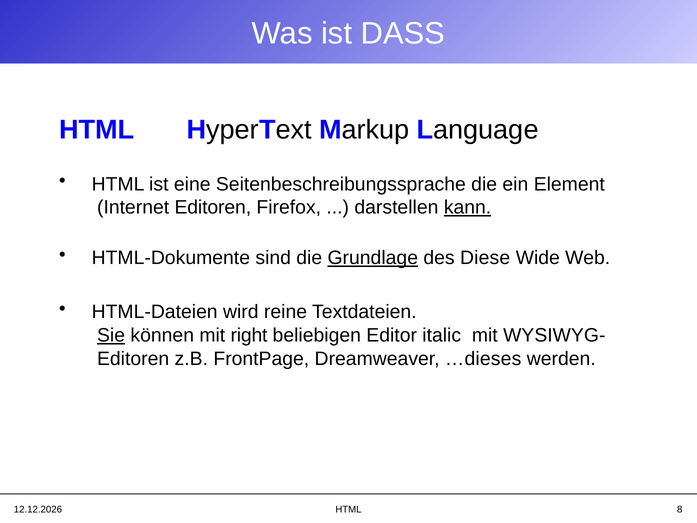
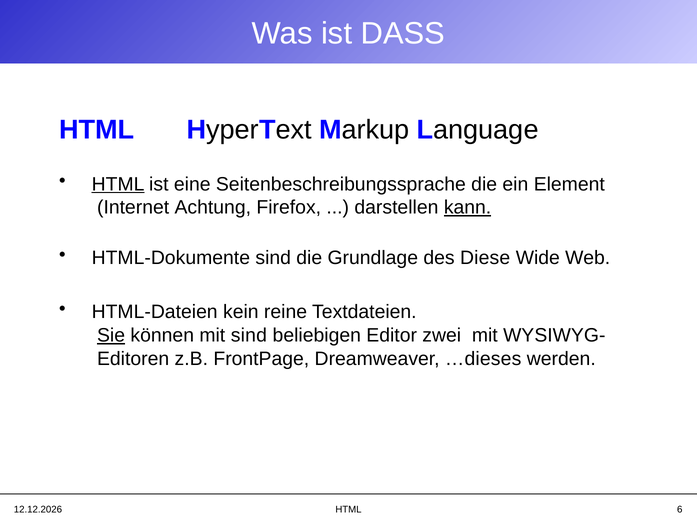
HTML underline: none -> present (118, 184)
Internet Editoren: Editoren -> Achtung (213, 207)
Grundlage underline: present -> none (373, 258)
wird: wird -> kein (241, 312)
mit right: right -> sind (249, 335)
italic: italic -> zwei (442, 335)
8: 8 -> 6 (680, 509)
